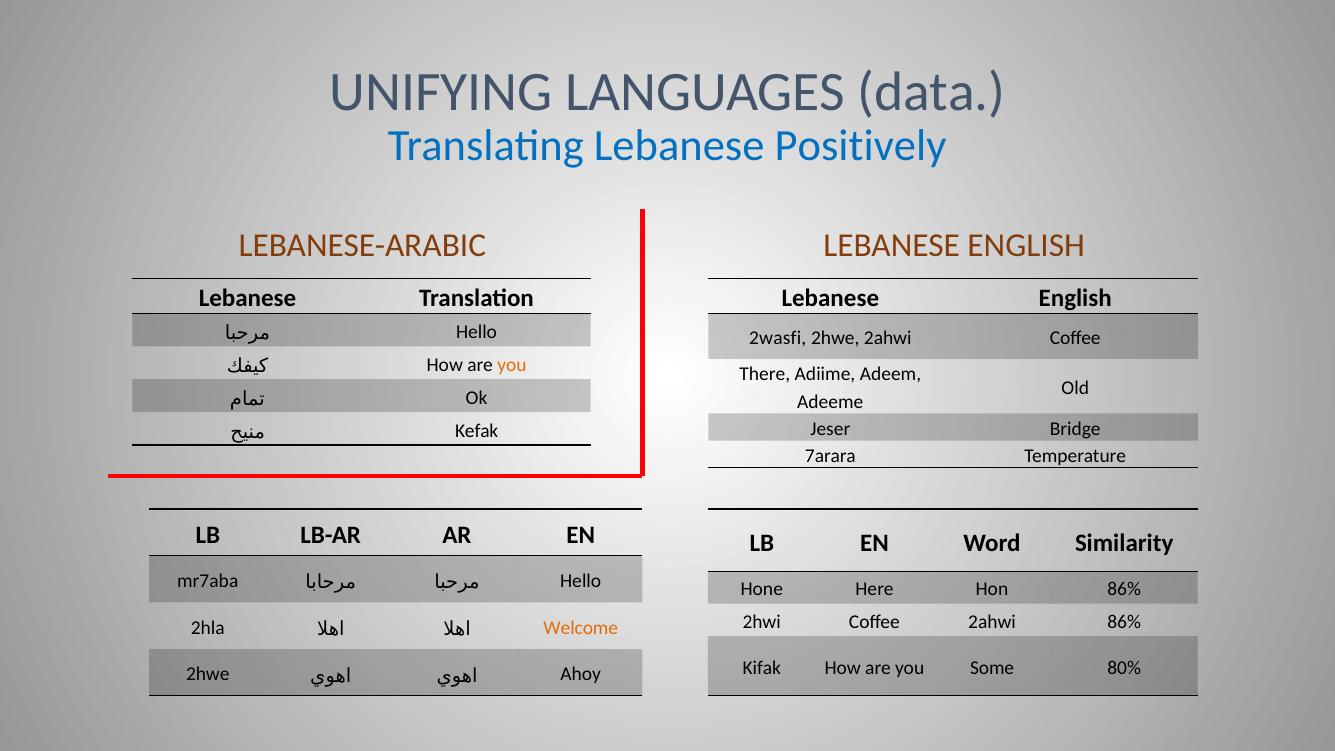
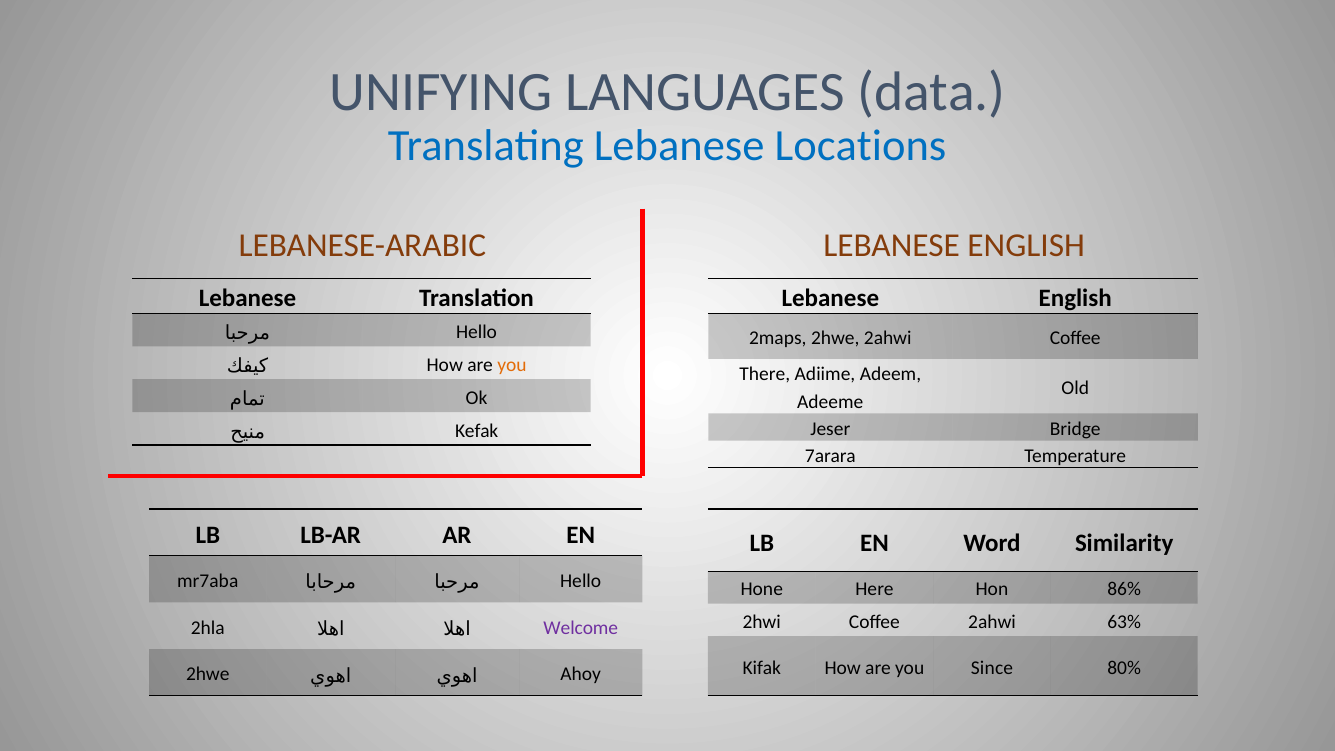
Positively: Positively -> Locations (860, 146)
2wasfi: 2wasfi -> 2maps (778, 338)
2ahwi 86%: 86% -> 63% (1124, 622)
Welcome colour: orange -> purple (581, 628)
Some: Some -> Since (992, 668)
